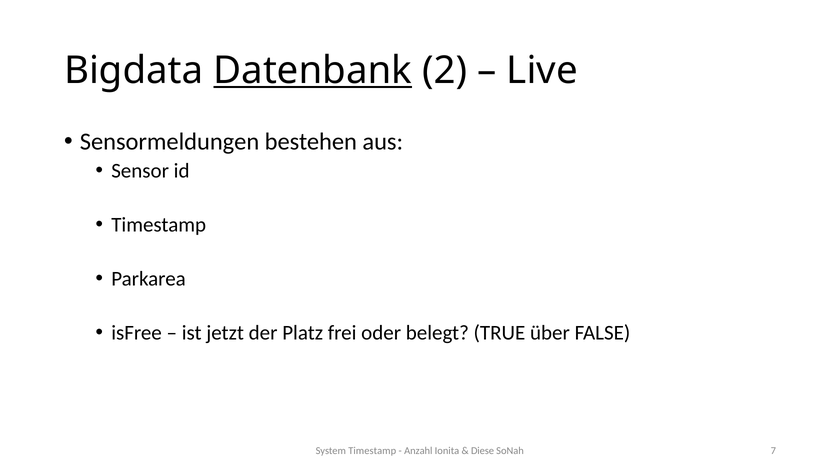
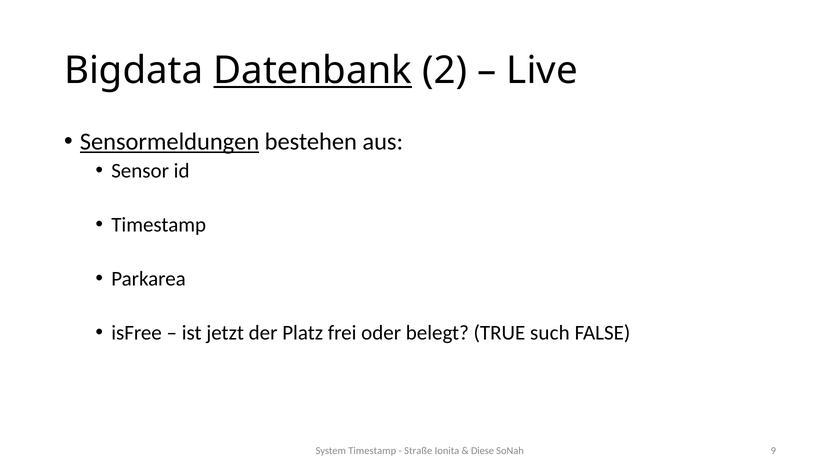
Sensormeldungen underline: none -> present (170, 142)
über: über -> such (550, 333)
Anzahl: Anzahl -> Straße (418, 451)
7: 7 -> 9 (773, 451)
